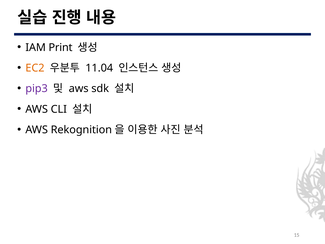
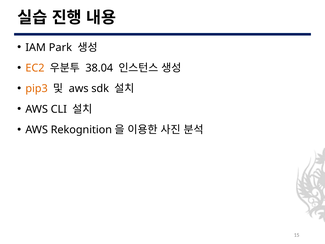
Print: Print -> Park (60, 47)
11.04: 11.04 -> 38.04 (99, 68)
pip3 colour: purple -> orange (37, 89)
